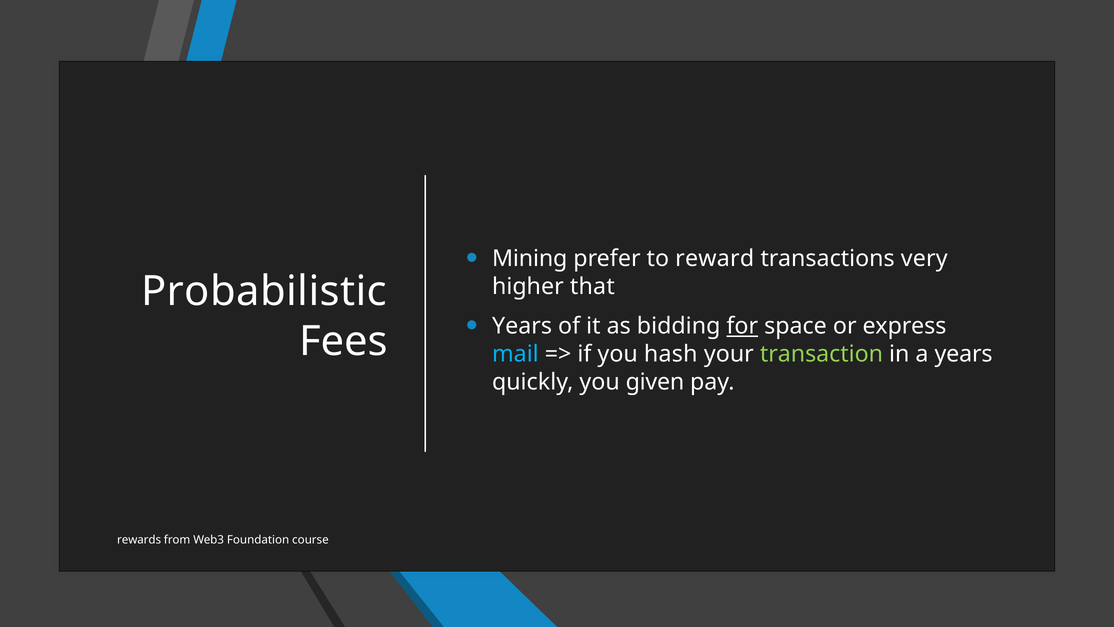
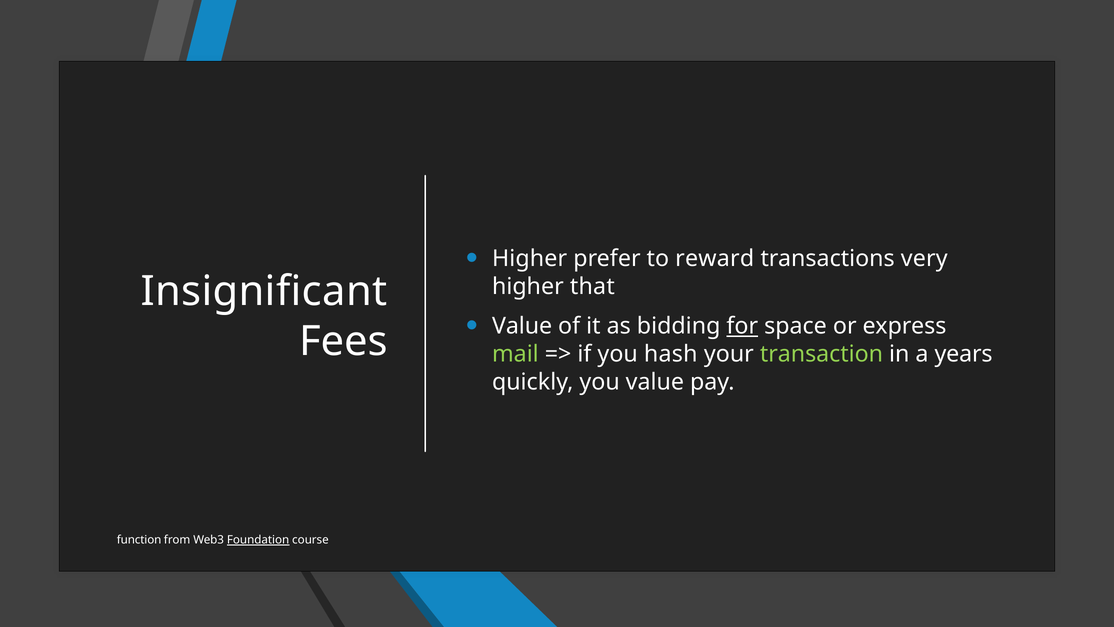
Mining: Mining -> Higher (530, 259)
Probabilistic: Probabilistic -> Insignificant (264, 291)
Years: Years -> Value (522, 326)
mail colour: light blue -> light green (515, 354)
you given: given -> value (655, 382)
rewards: rewards -> function (139, 540)
Foundation underline: none -> present (258, 540)
